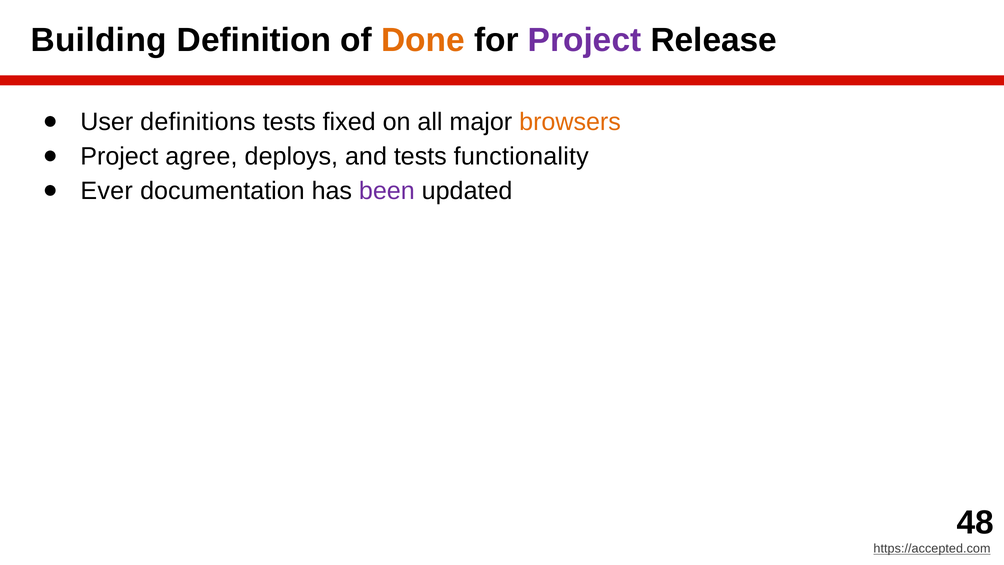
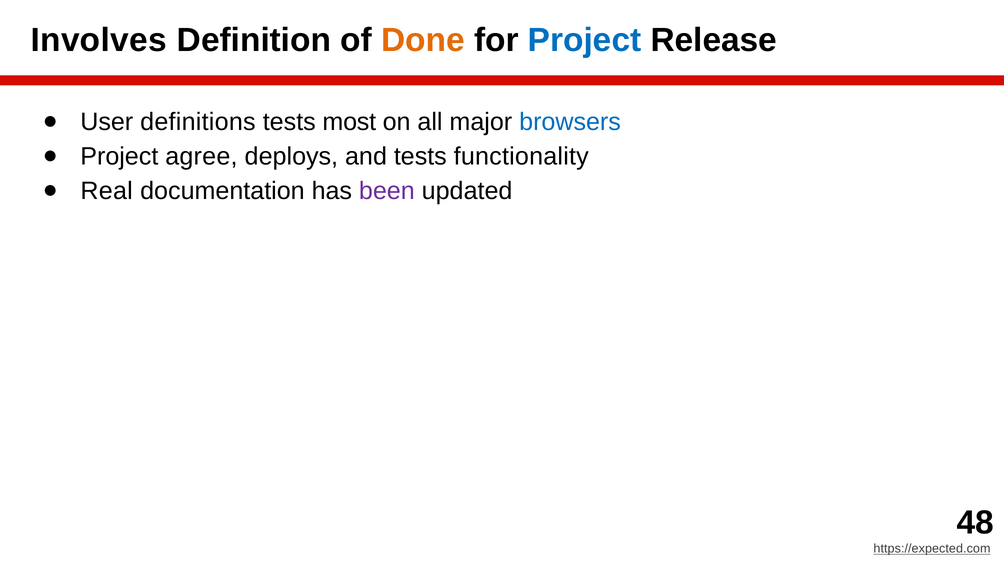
Building: Building -> Involves (99, 40)
Project colour: purple -> blue (585, 40)
fixed: fixed -> most (349, 122)
browsers colour: orange -> blue (570, 122)
Ever: Ever -> Real (107, 191)
https://accepted.com: https://accepted.com -> https://expected.com (932, 548)
